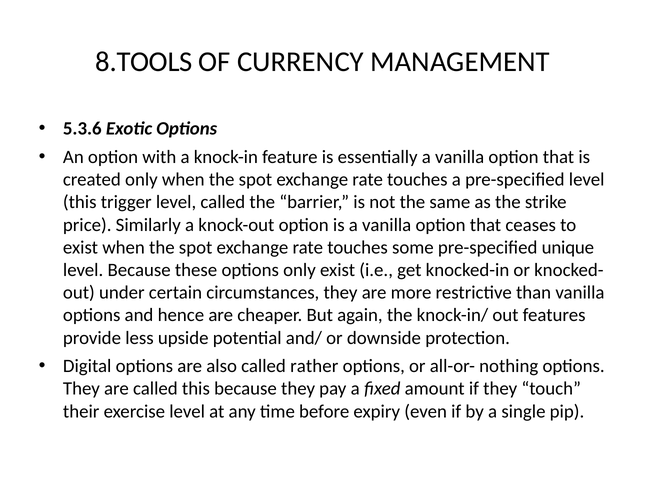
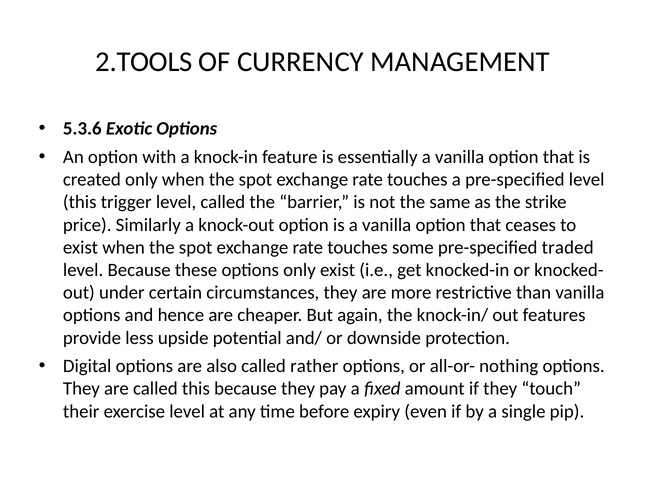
8.TOOLS: 8.TOOLS -> 2.TOOLS (144, 62)
unique: unique -> traded (568, 248)
